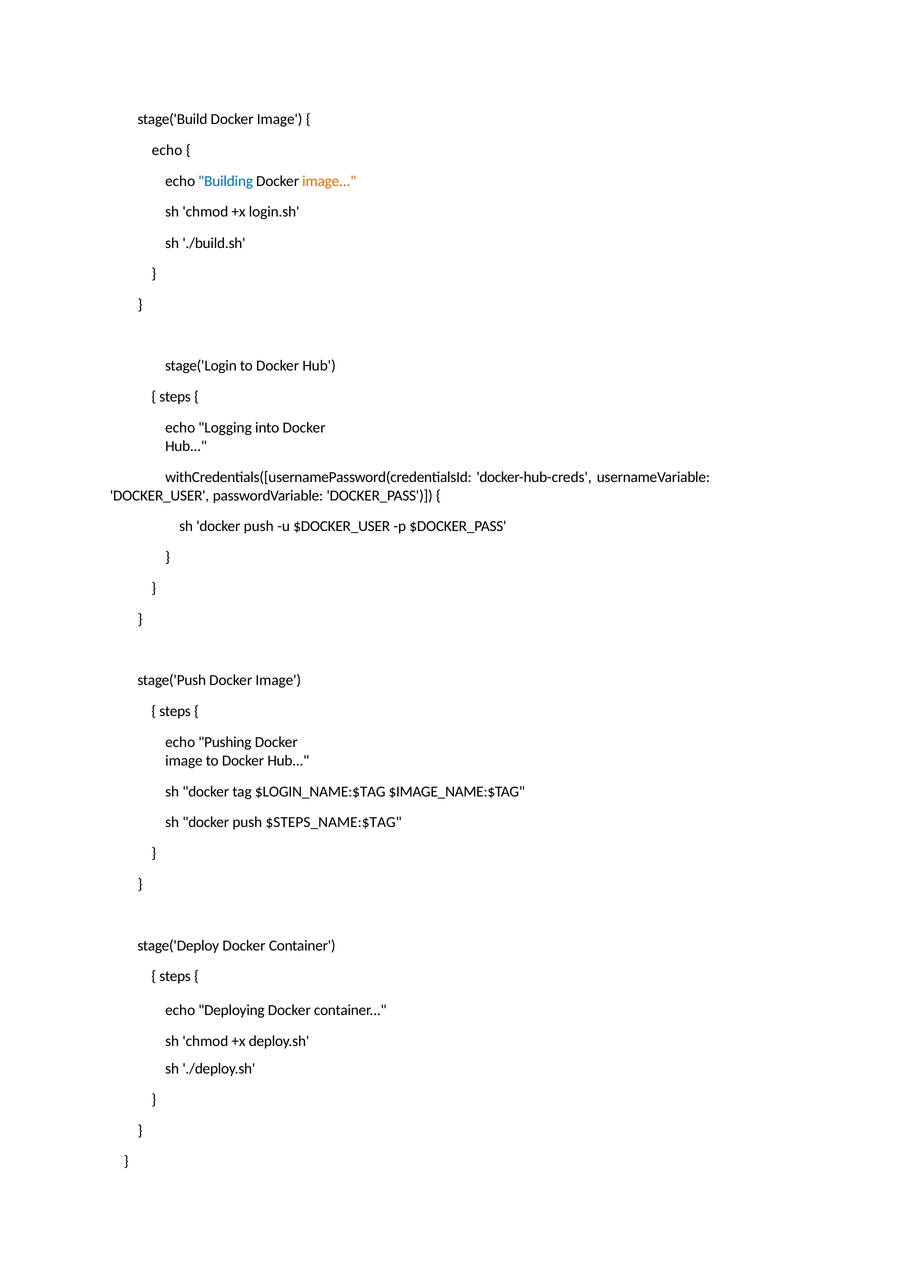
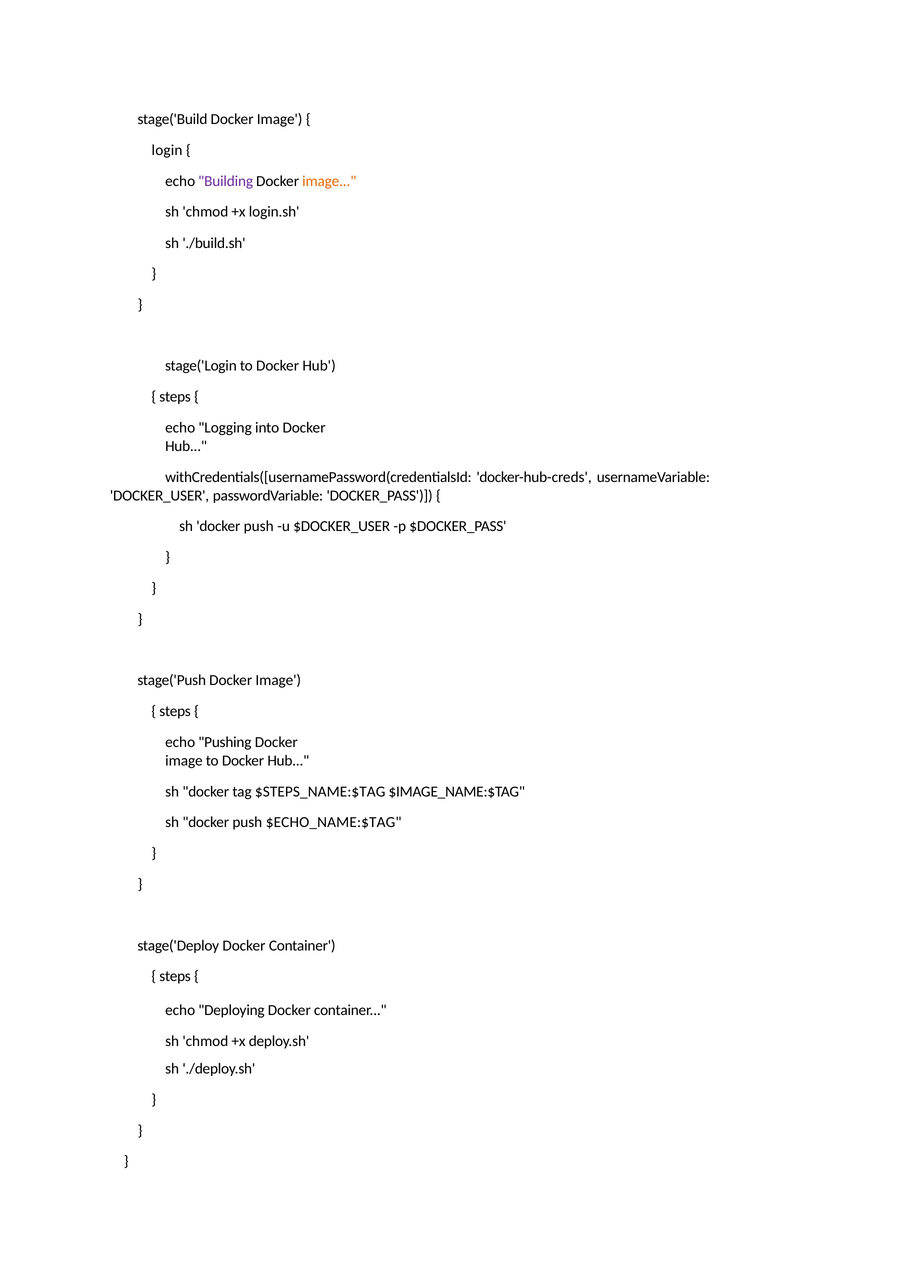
echo: echo -> login (167, 150)
Building colour: blue -> purple (226, 181)
$LOGIN_NAME:$TAG: $LOGIN_NAME:$TAG -> $STEPS_NAME:$TAG (320, 791)
$STEPS_NAME:$TAG: $STEPS_NAME:$TAG -> $ECHO_NAME:$TAG (334, 822)
